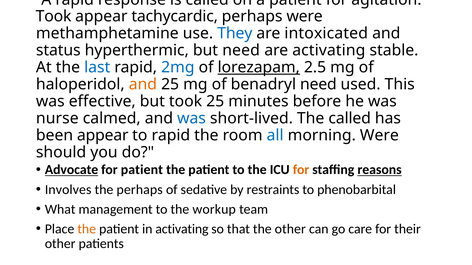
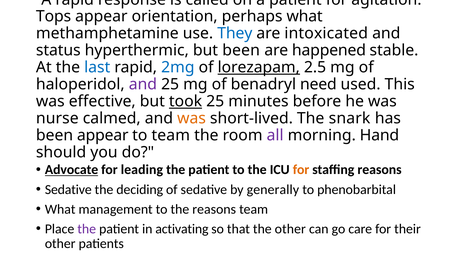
Took: Took -> Tops (54, 17)
tachycardic: tachycardic -> orientation (175, 17)
perhaps were: were -> what (305, 17)
but need: need -> been (241, 51)
are activating: activating -> happened (329, 51)
and colour: orange -> purple (143, 85)
took underline: none -> present (186, 102)
was colour: blue -> orange (192, 119)
The called: called -> snark (350, 119)
to rapid: rapid -> team (171, 136)
all colour: blue -> purple (275, 136)
morning Were: Were -> Hand (379, 136)
for patient: patient -> leading (142, 170)
reasons underline: present -> none (380, 170)
Involves: Involves -> Sedative (68, 190)
the perhaps: perhaps -> deciding (140, 190)
restraints: restraints -> generally (273, 190)
the workup: workup -> reasons (214, 210)
the colour: orange -> purple (87, 229)
